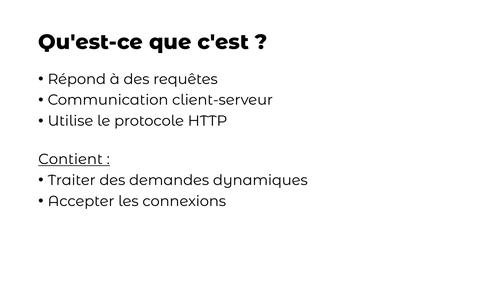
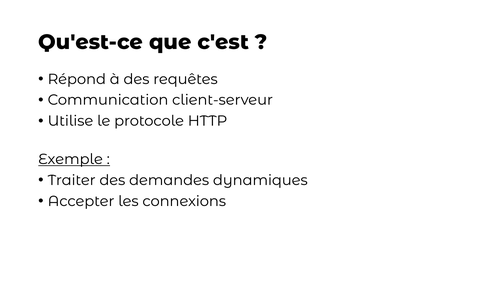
Contient: Contient -> Exemple (71, 160)
